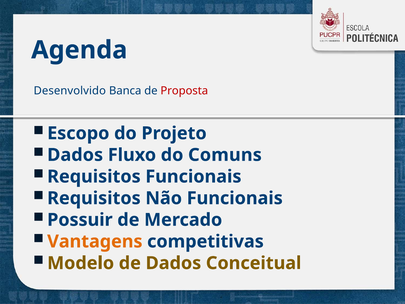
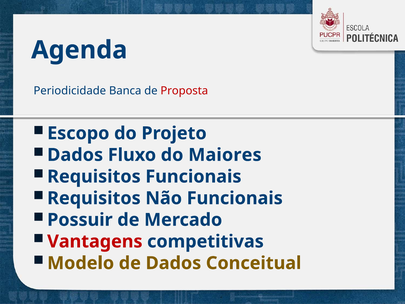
Desenvolvido: Desenvolvido -> Periodicidade (70, 91)
Comuns: Comuns -> Maiores (225, 155)
Vantagens colour: orange -> red (95, 241)
